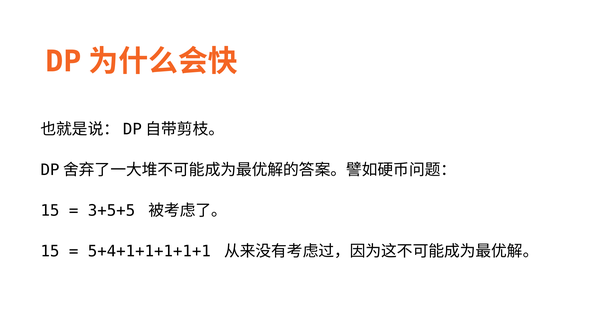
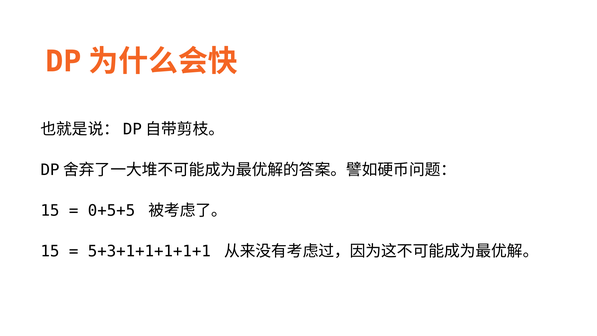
3+5+5: 3+5+5 -> 0+5+5 (111, 210)
5+4+1+1+1+1+1: 5+4+1+1+1+1+1 -> 5+3+1+1+1+1+1 (149, 251)
